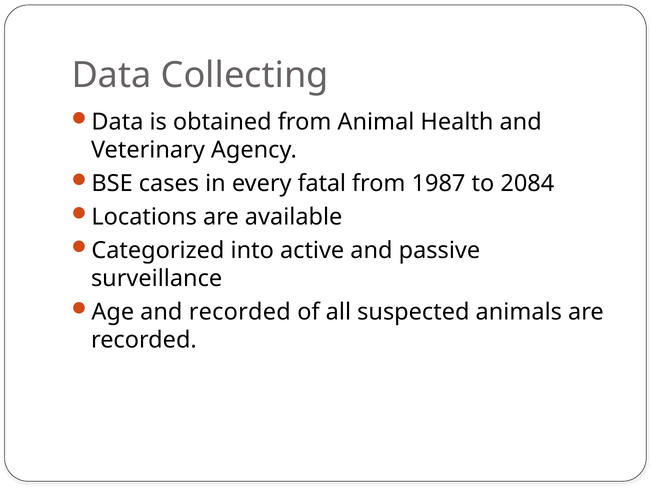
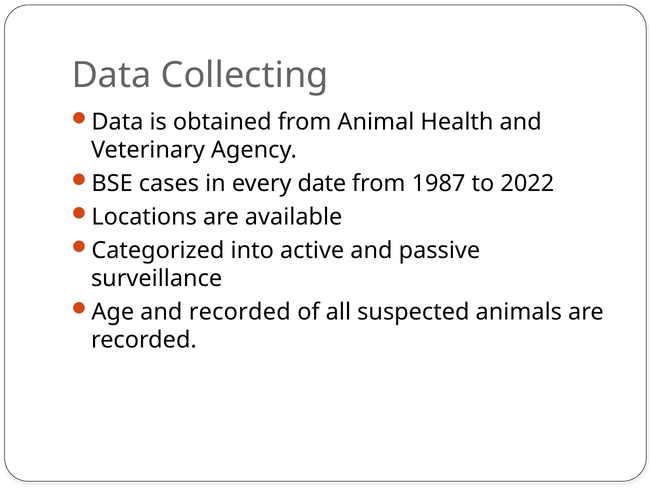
fatal: fatal -> date (322, 184)
2084: 2084 -> 2022 (527, 184)
